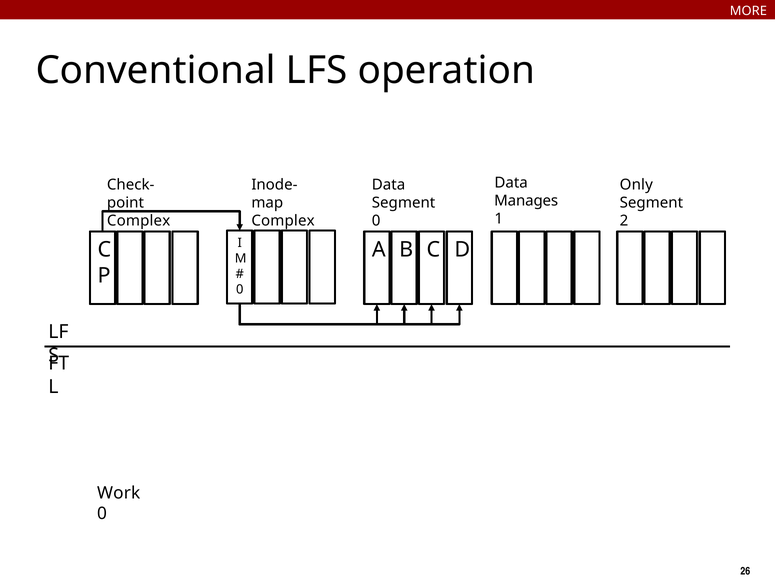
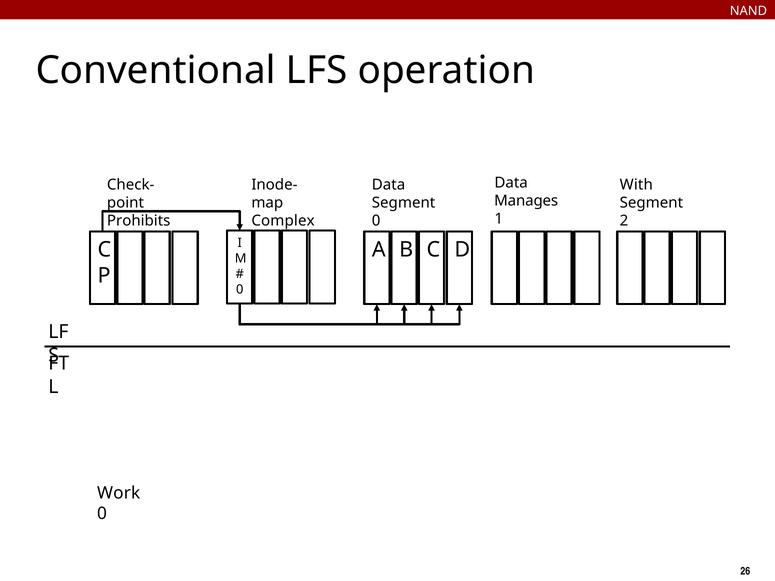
MORE: MORE -> NAND (748, 11)
Only: Only -> With (636, 185)
Complex: Complex -> Prohibits (139, 221)
